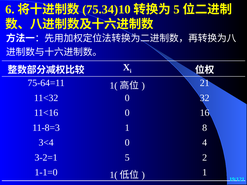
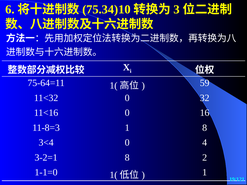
5: 5 -> 3 (177, 9)
21: 21 -> 59 (205, 83)
3-2=1 5: 5 -> 8 (127, 158)
